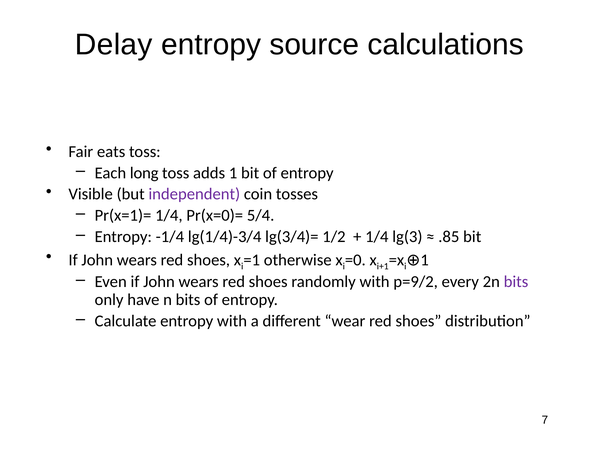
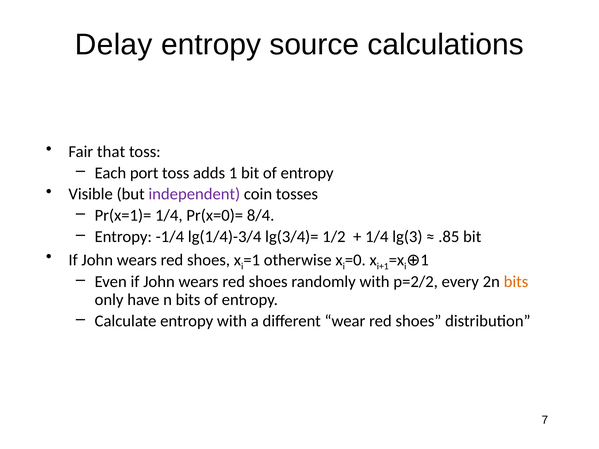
eats: eats -> that (111, 152)
long: long -> port (144, 173)
5/4: 5/4 -> 8/4 (261, 216)
p=9/2: p=9/2 -> p=2/2 (416, 282)
bits colour: purple -> orange (516, 282)
